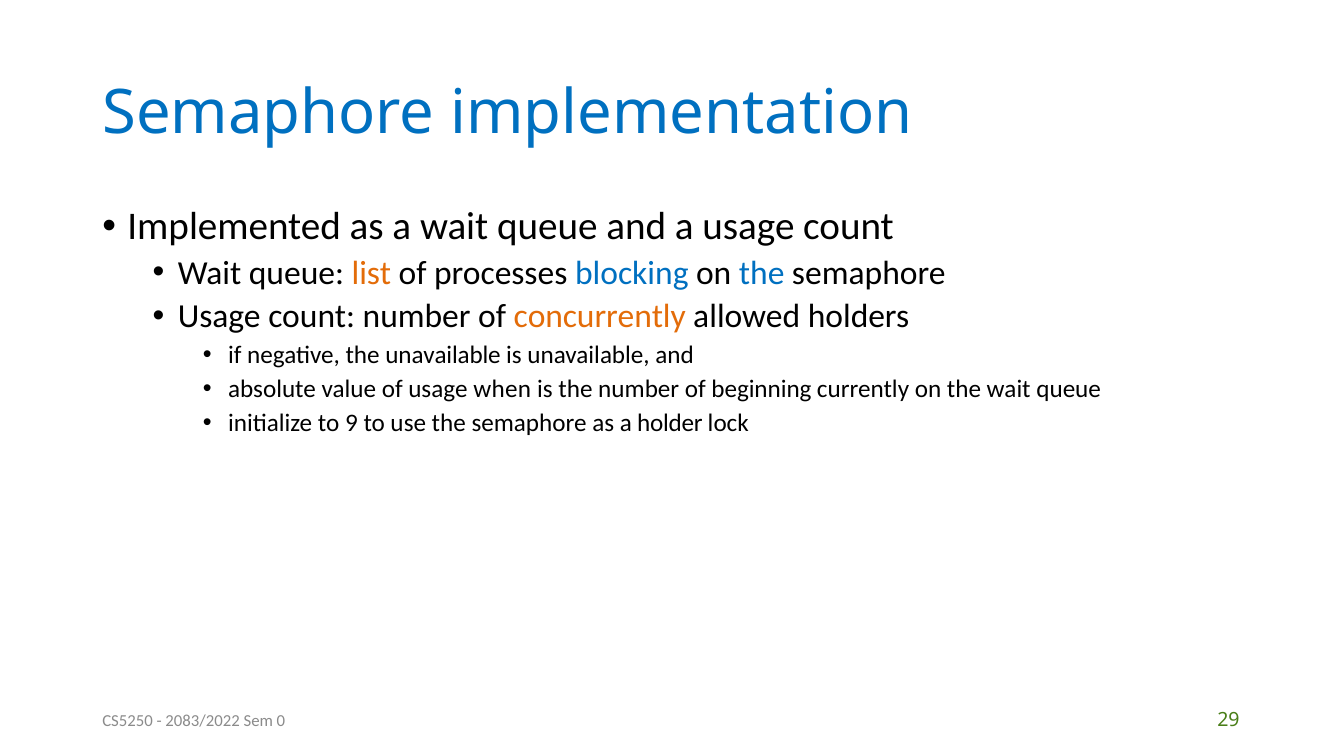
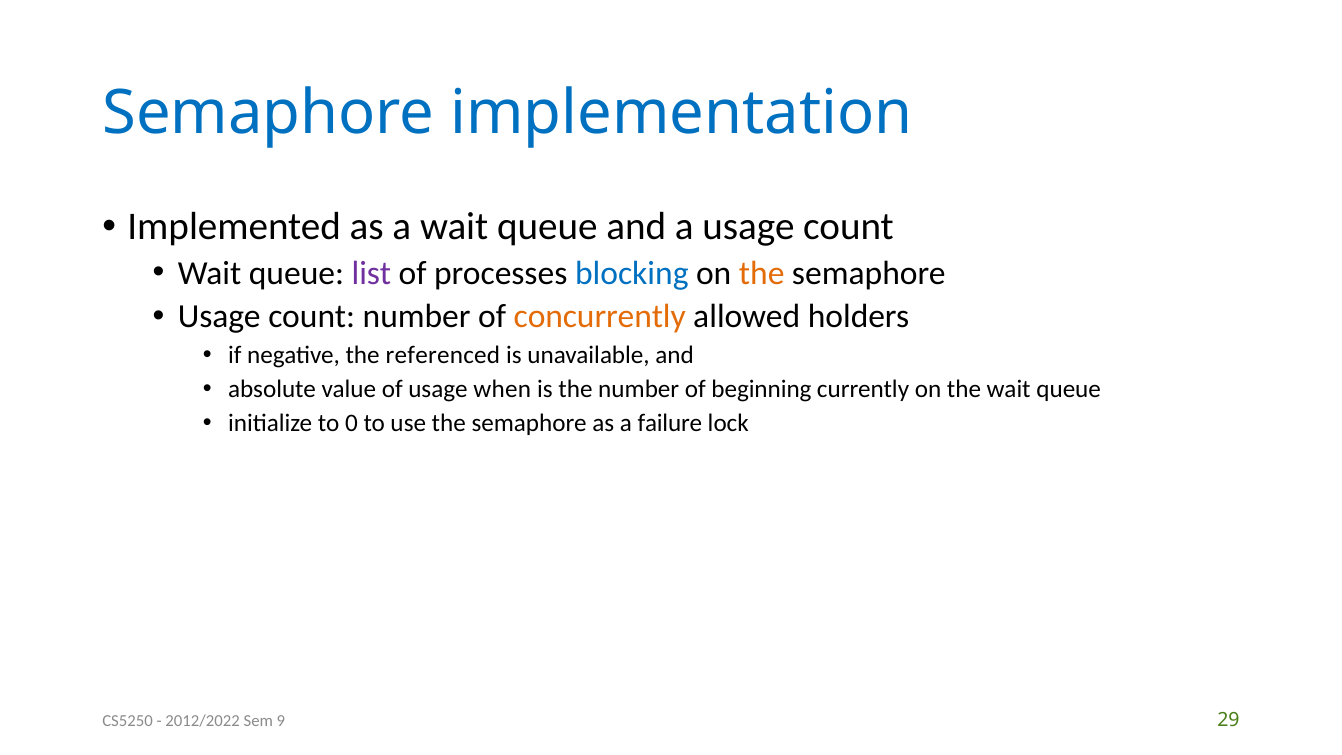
list colour: orange -> purple (371, 273)
the colour: blue -> orange (762, 273)
the unavailable: unavailable -> referenced (443, 355)
9: 9 -> 0 (351, 423)
holder: holder -> failure (670, 423)
2083/2022: 2083/2022 -> 2012/2022 (203, 721)
0: 0 -> 9 (281, 721)
